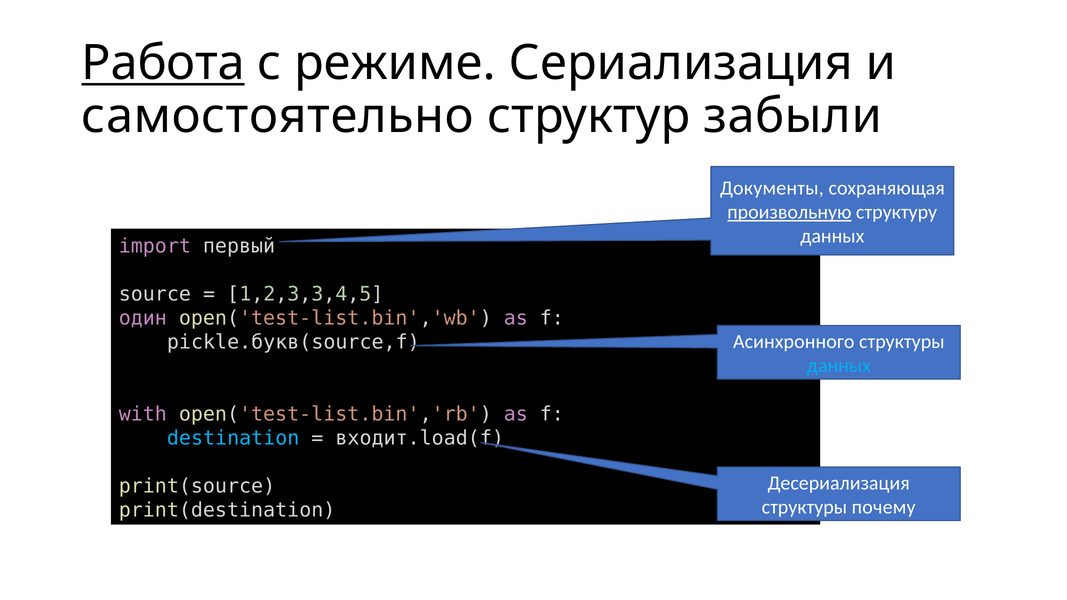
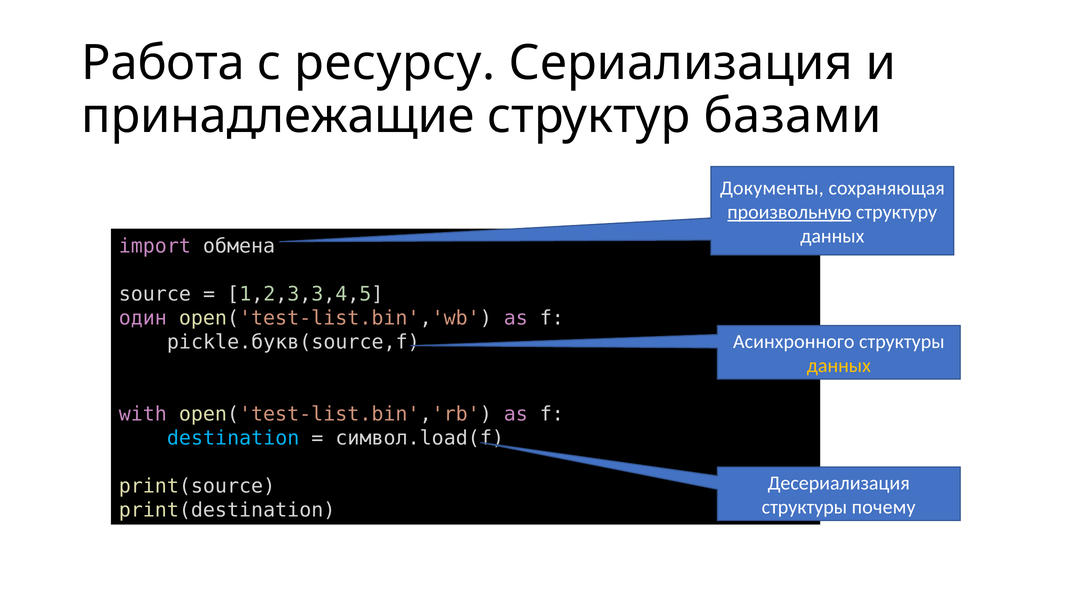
Работа underline: present -> none (163, 63)
режиме: режиме -> ресурсу (395, 63)
самостоятельно: самостоятельно -> принадлежащие (278, 116)
забыли: забыли -> базами (793, 116)
первый: первый -> обмена (239, 246)
данных colour: light blue -> yellow (839, 366)
входит.load(f: входит.load(f -> символ.load(f (420, 438)
